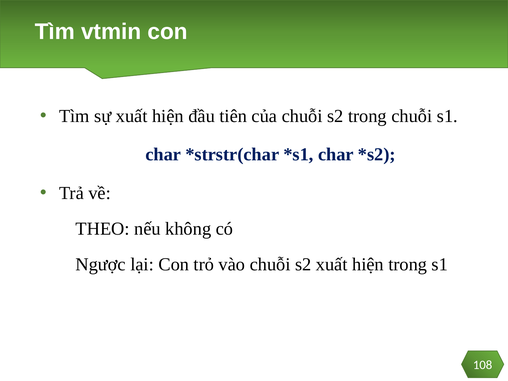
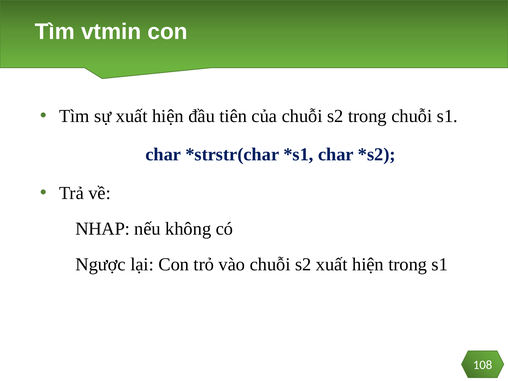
THEO: THEO -> NHAP (103, 229)
